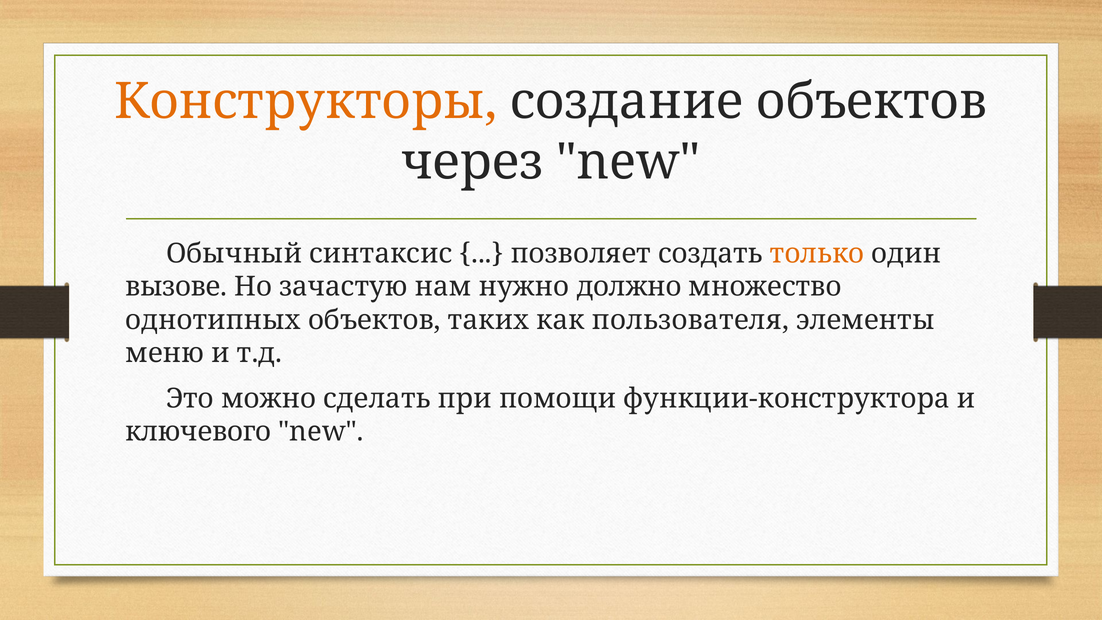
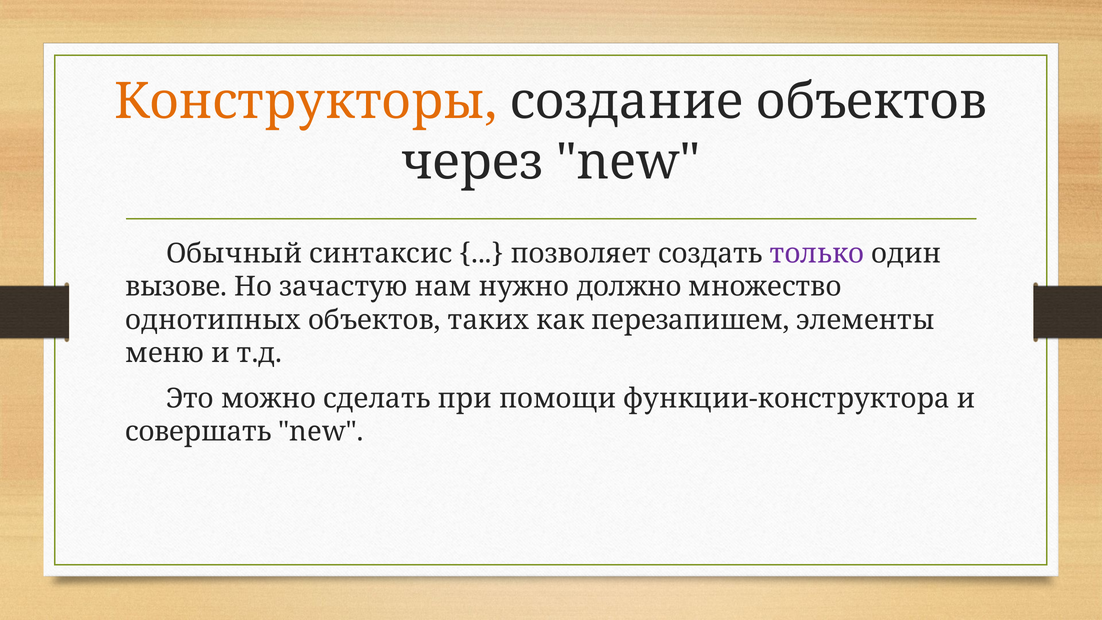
только colour: orange -> purple (817, 254)
пользователя: пользователя -> перезапишем (691, 320)
ключевого: ключевого -> совершать (198, 431)
